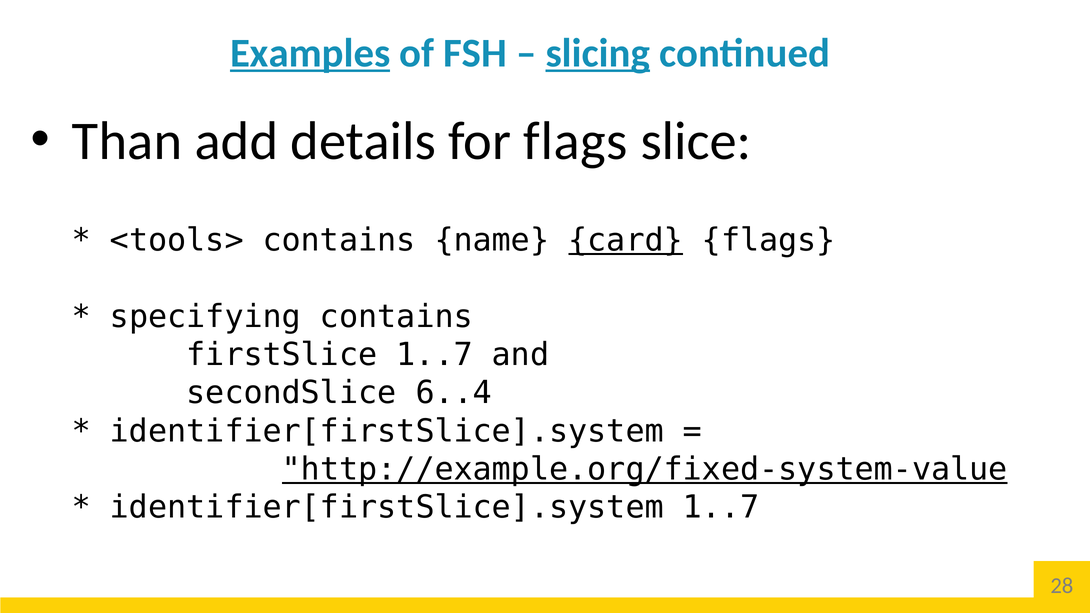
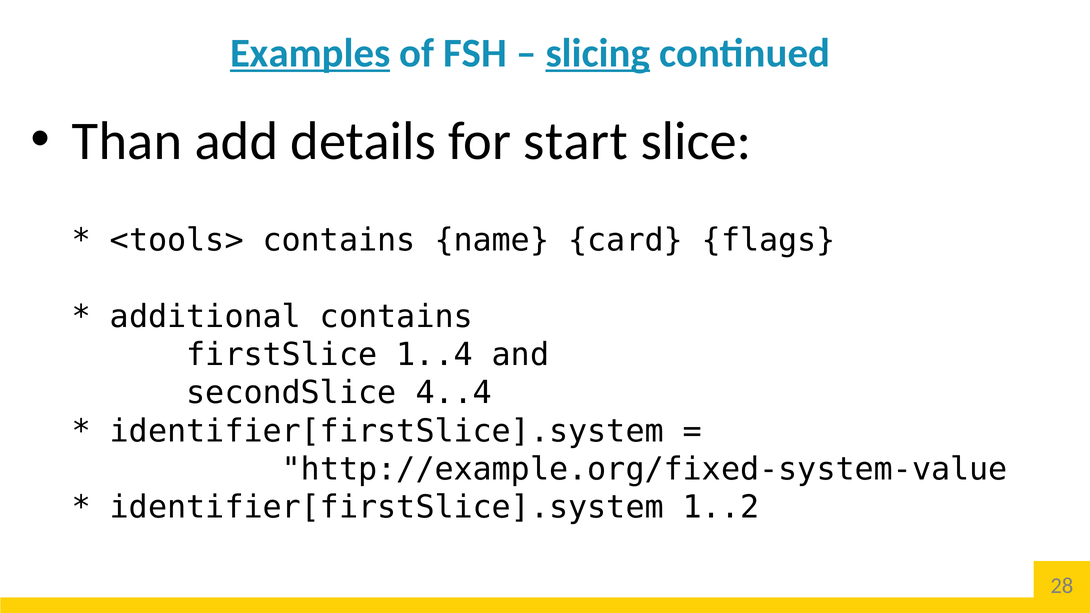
for flags: flags -> start (576, 141)
card underline: present -> none (626, 240)
specifying: specifying -> additional (205, 317)
firstSlice 1..7: 1..7 -> 1..4 (435, 355)
6..4: 6..4 -> 4..4 (454, 393)
http://example.org/fixed-system-value underline: present -> none (645, 469)
identifier[firstSlice].system 1..7: 1..7 -> 1..2 (721, 508)
